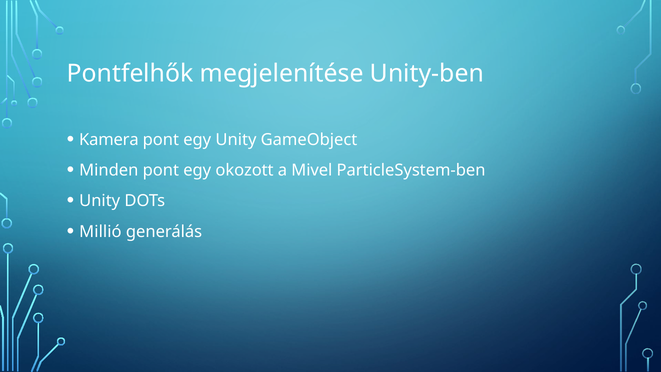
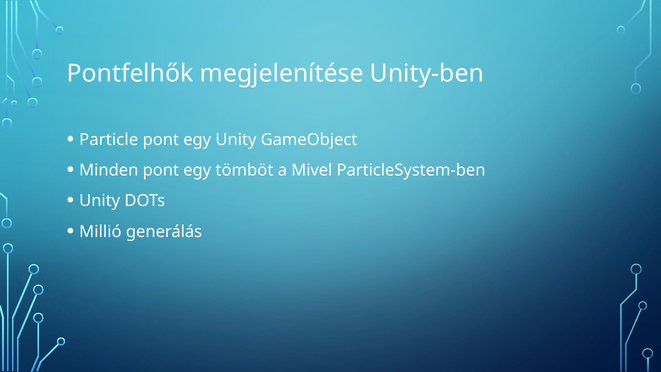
Kamera: Kamera -> Particle (109, 139)
okozott: okozott -> tömböt (244, 170)
